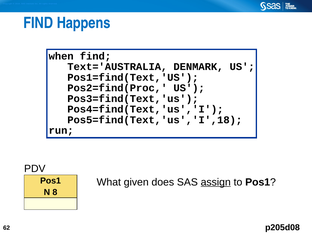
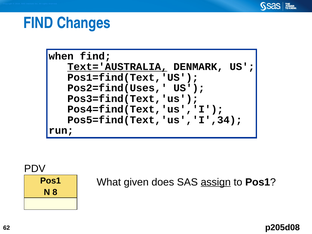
Happens: Happens -> Changes (84, 23)
Text='AUSTRALIA underline: none -> present (117, 67)
Pos2=find(Proc: Pos2=find(Proc -> Pos2=find(Uses (117, 88)
Pos5=find(Text,'us','I',18: Pos5=find(Text,'us','I',18 -> Pos5=find(Text,'us','I',34 (155, 120)
